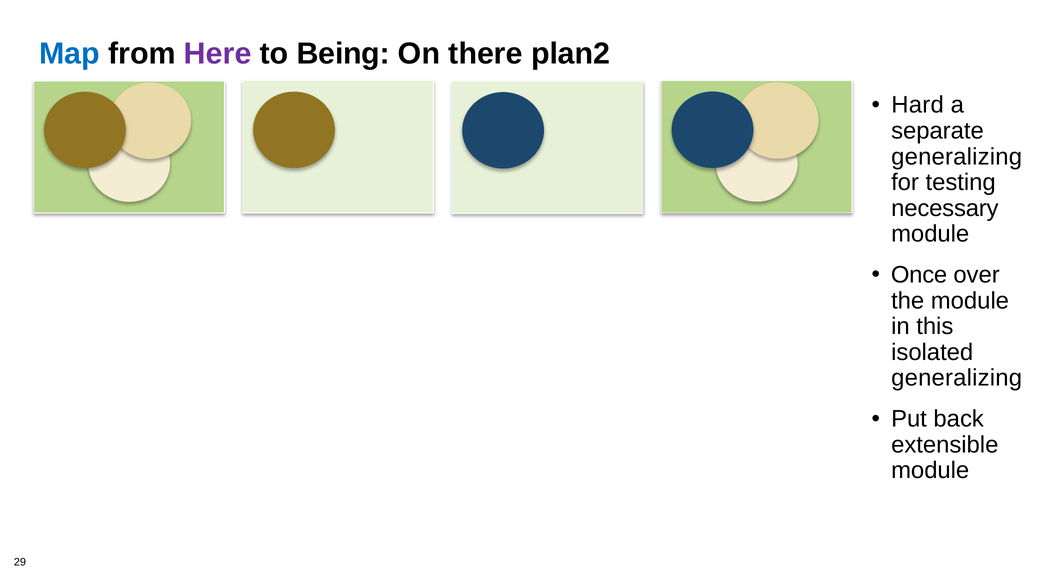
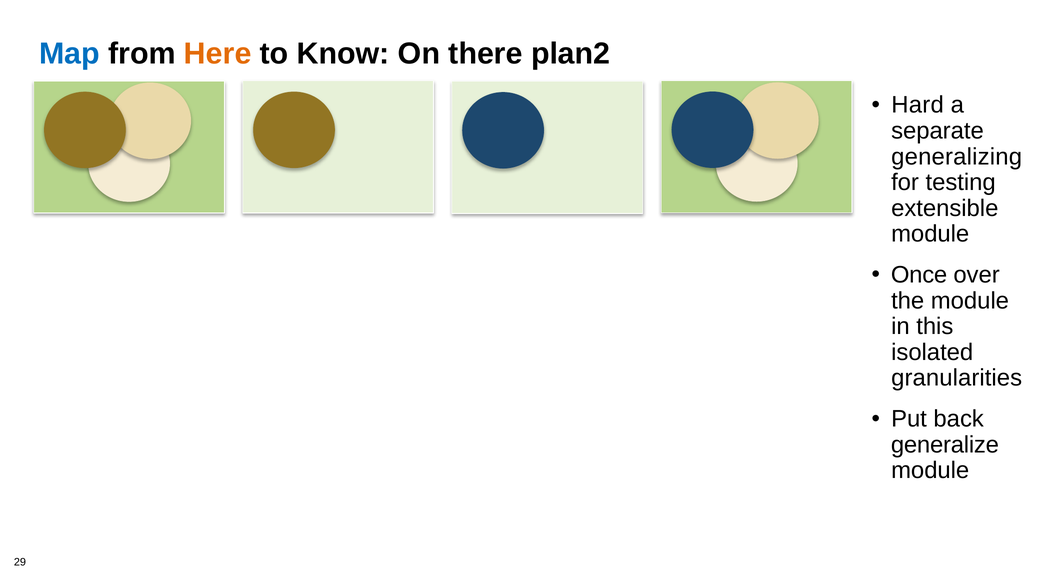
Here colour: purple -> orange (218, 54)
Being: Being -> Know (343, 54)
necessary: necessary -> extensible (945, 208)
generalizing: generalizing -> granularities (957, 378)
extensible: extensible -> generalize (945, 445)
